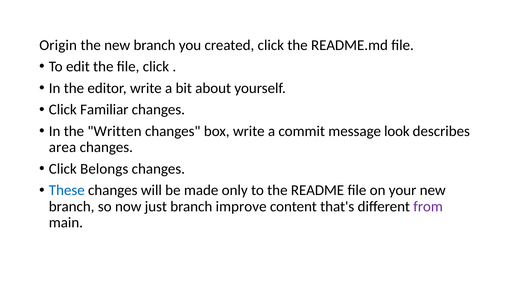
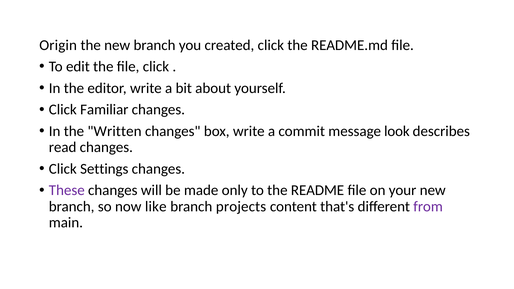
area: area -> read (63, 147)
Belongs: Belongs -> Settings (104, 169)
These colour: blue -> purple (67, 190)
just: just -> like (156, 207)
improve: improve -> projects (241, 207)
